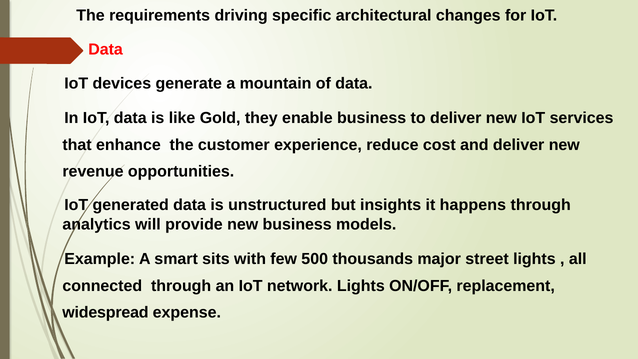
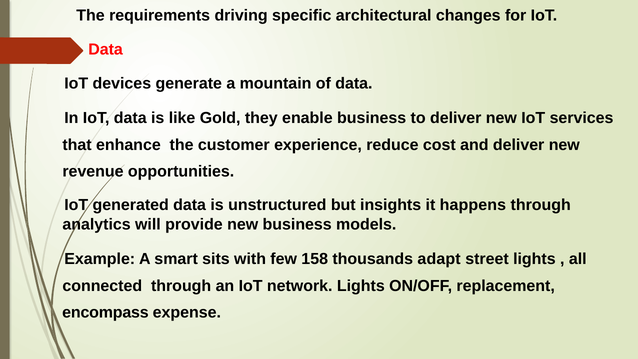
500: 500 -> 158 (315, 259)
major: major -> adapt (439, 259)
widespread: widespread -> encompass (105, 313)
